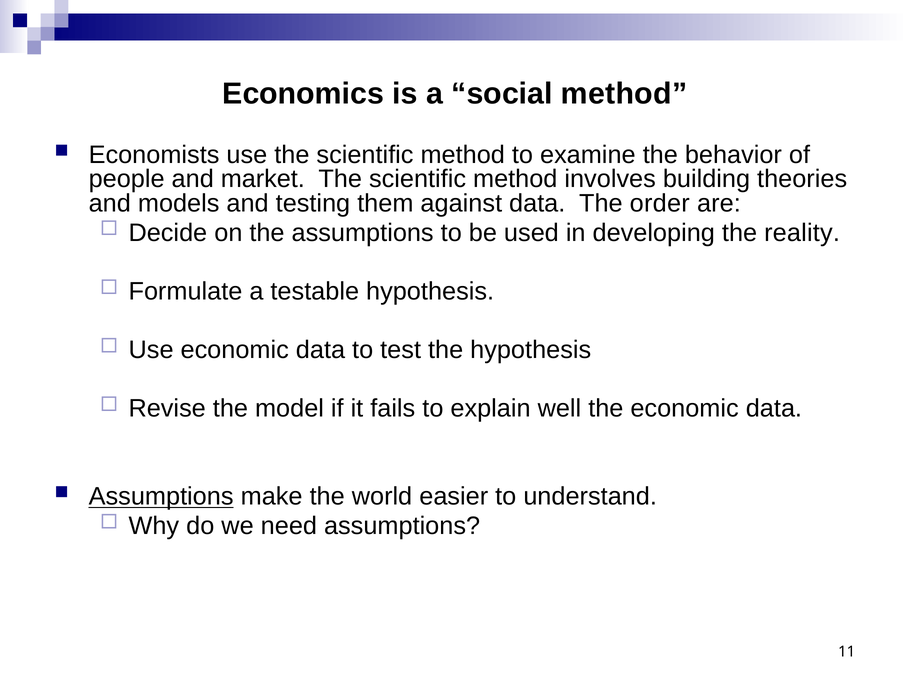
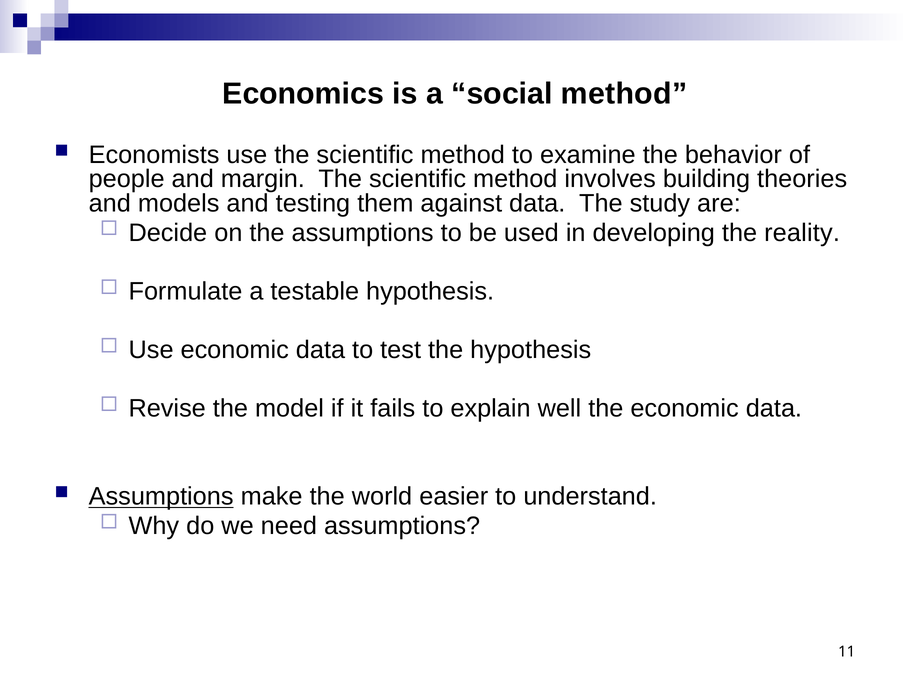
market: market -> margin (263, 179)
order: order -> study (660, 204)
